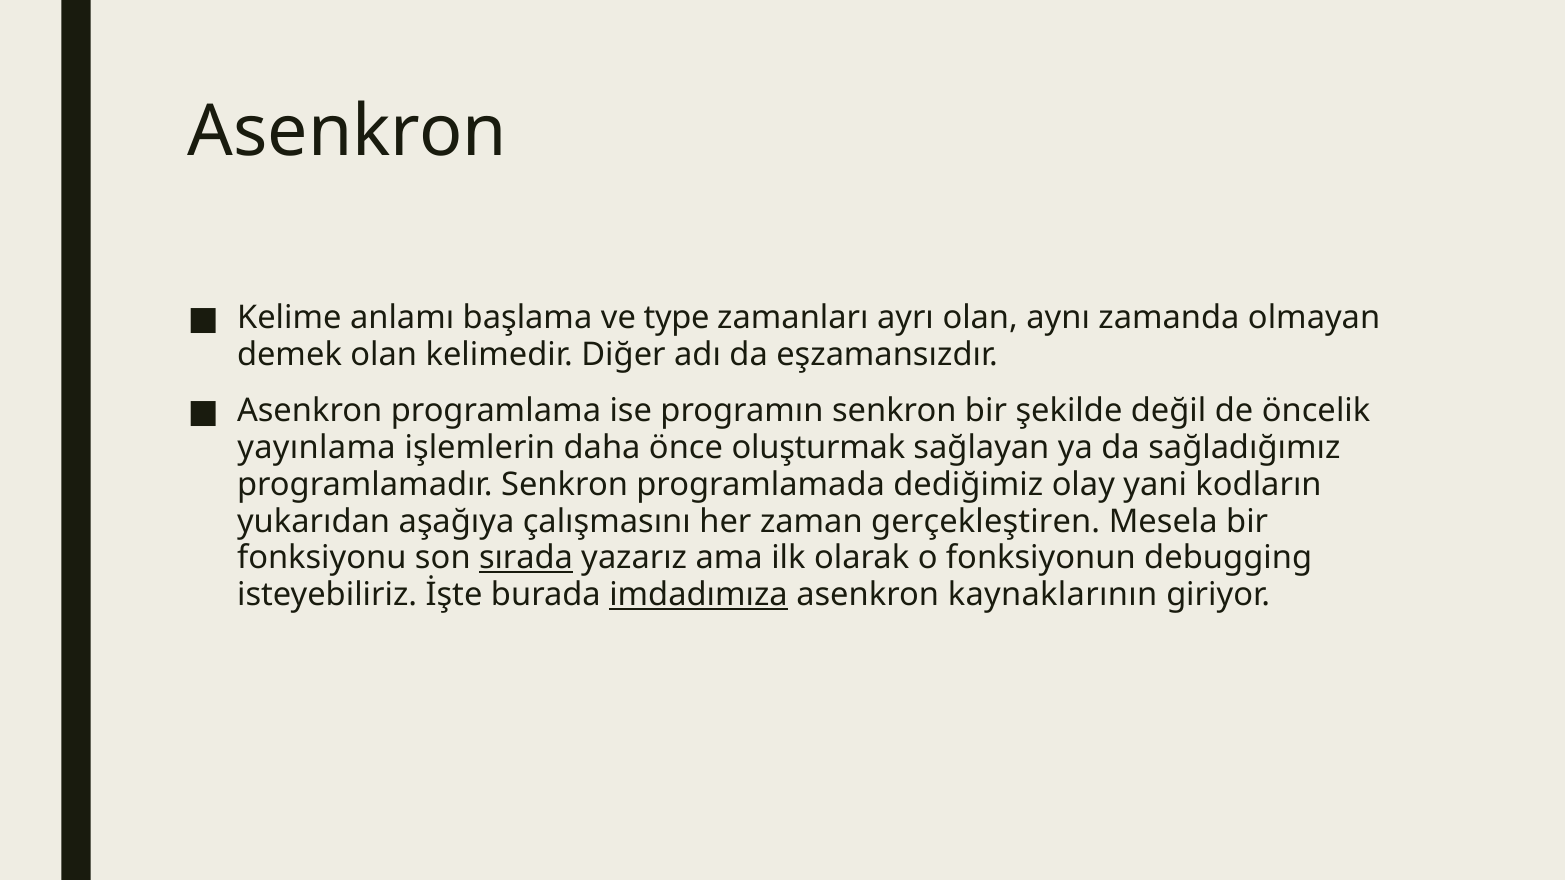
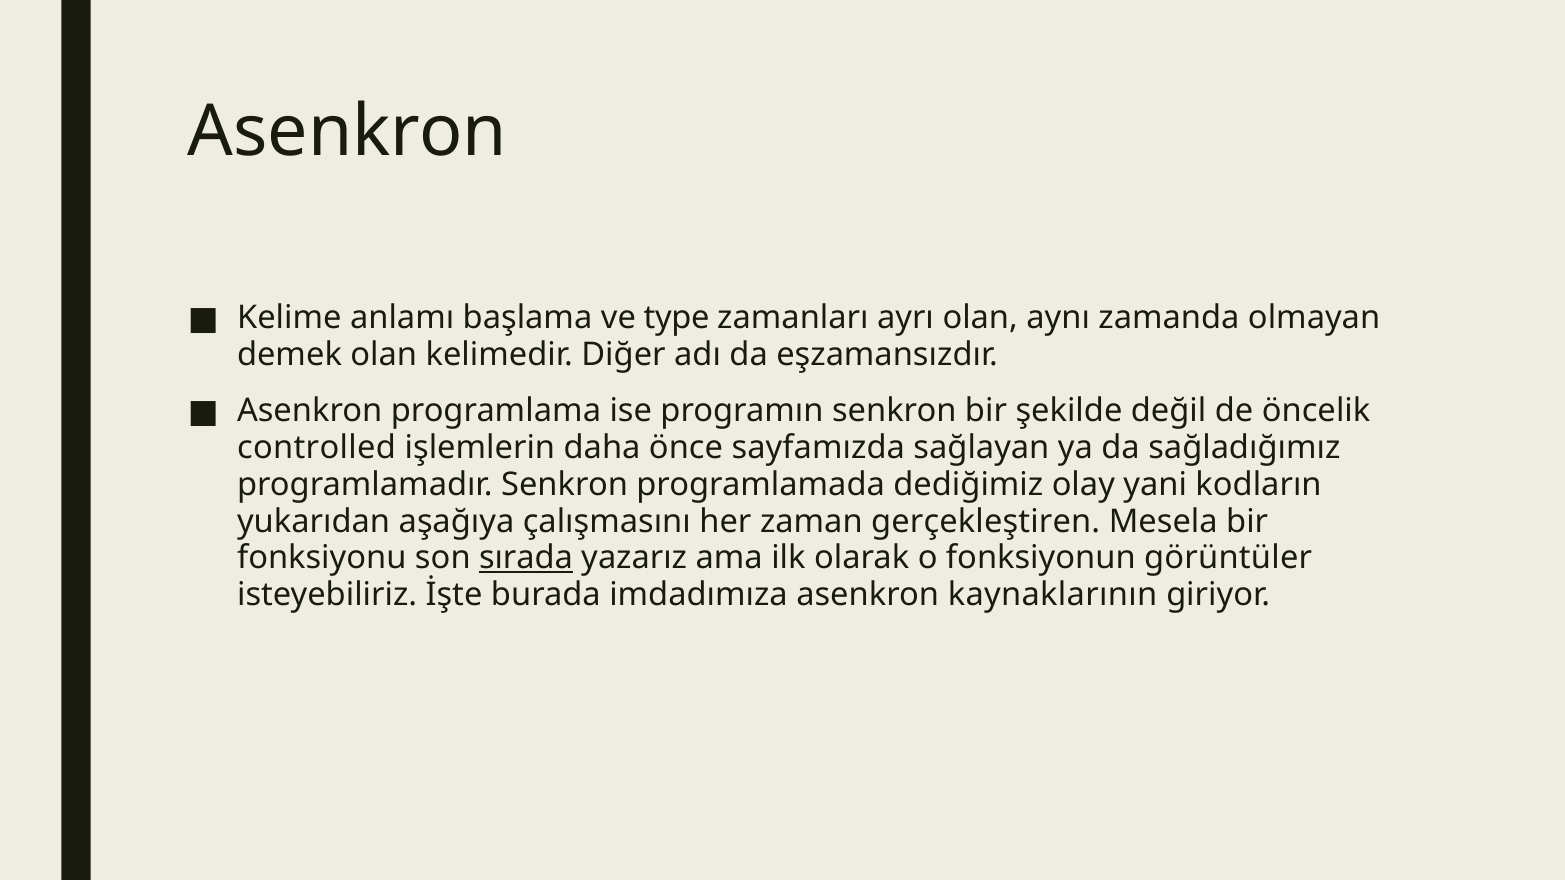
yayınlama: yayınlama -> controlled (316, 448)
oluşturmak: oluşturmak -> sayfamızda (818, 448)
debugging: debugging -> görüntüler (1228, 558)
imdadımıza underline: present -> none (698, 595)
